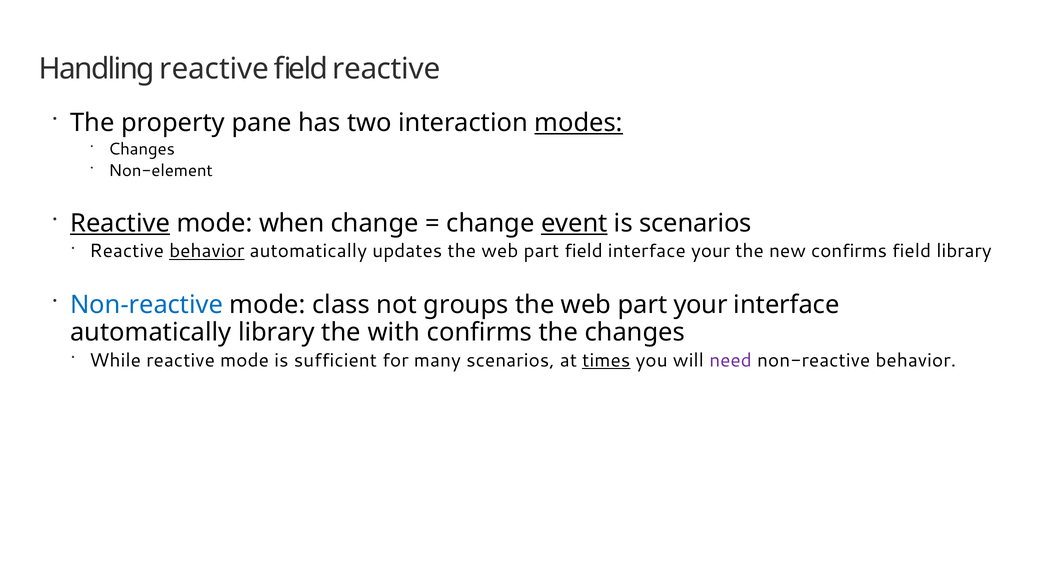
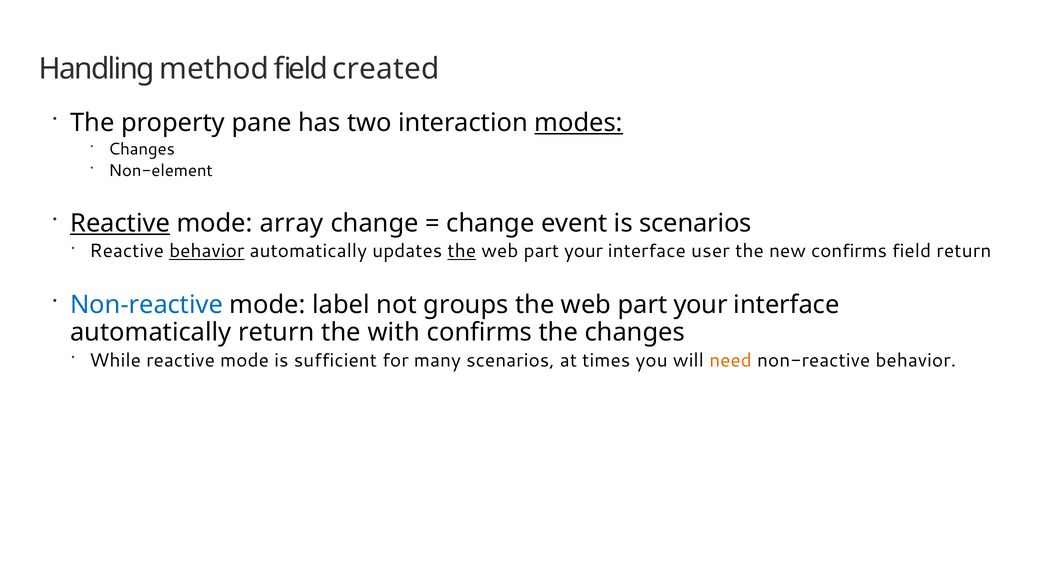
Handling reactive: reactive -> method (214, 69)
field reactive: reactive -> created (386, 69)
when: when -> array (291, 223)
event underline: present -> none (574, 223)
the underline: none -> present (462, 251)
field: field -> your (584, 251)
interface your: your -> user (710, 251)
field library: library -> return (964, 251)
class: class -> label (341, 305)
automatically library: library -> return (276, 332)
times underline: present -> none (606, 360)
need colour: purple -> orange (731, 360)
